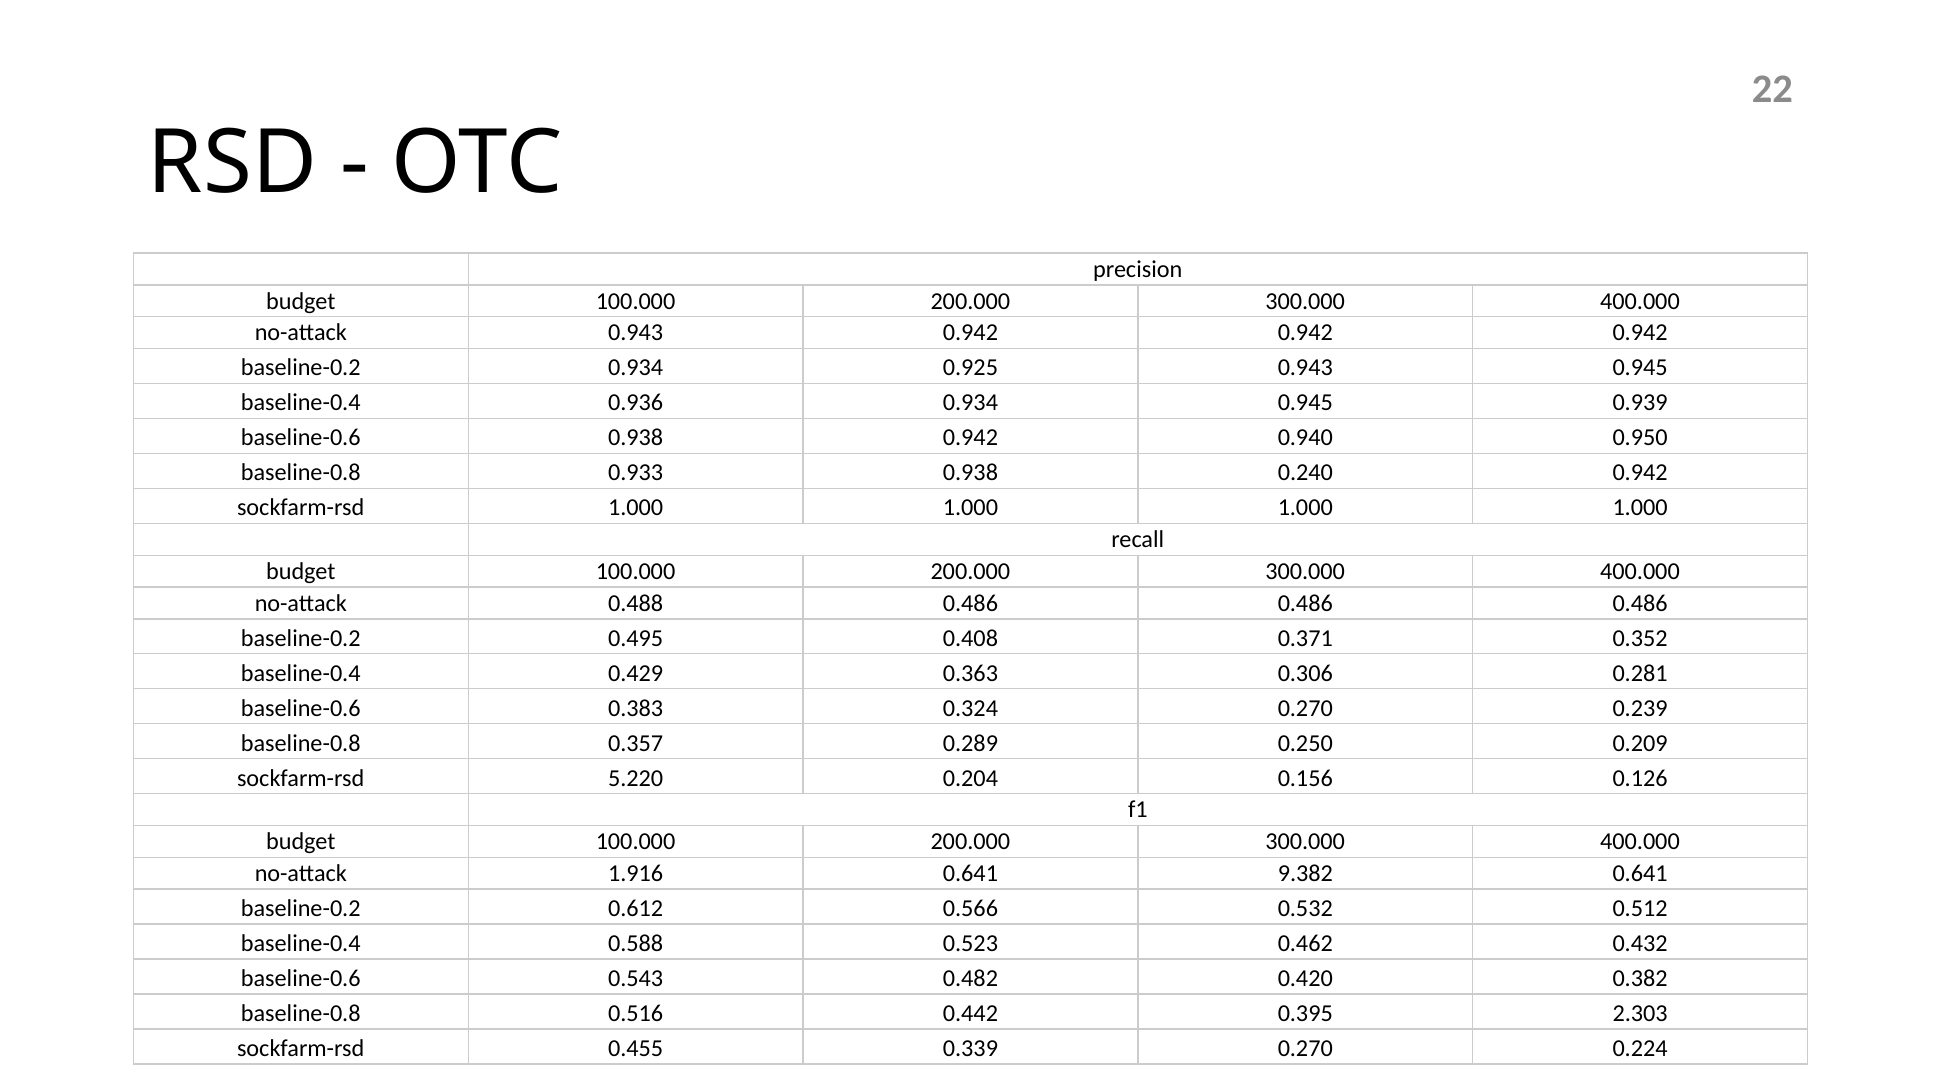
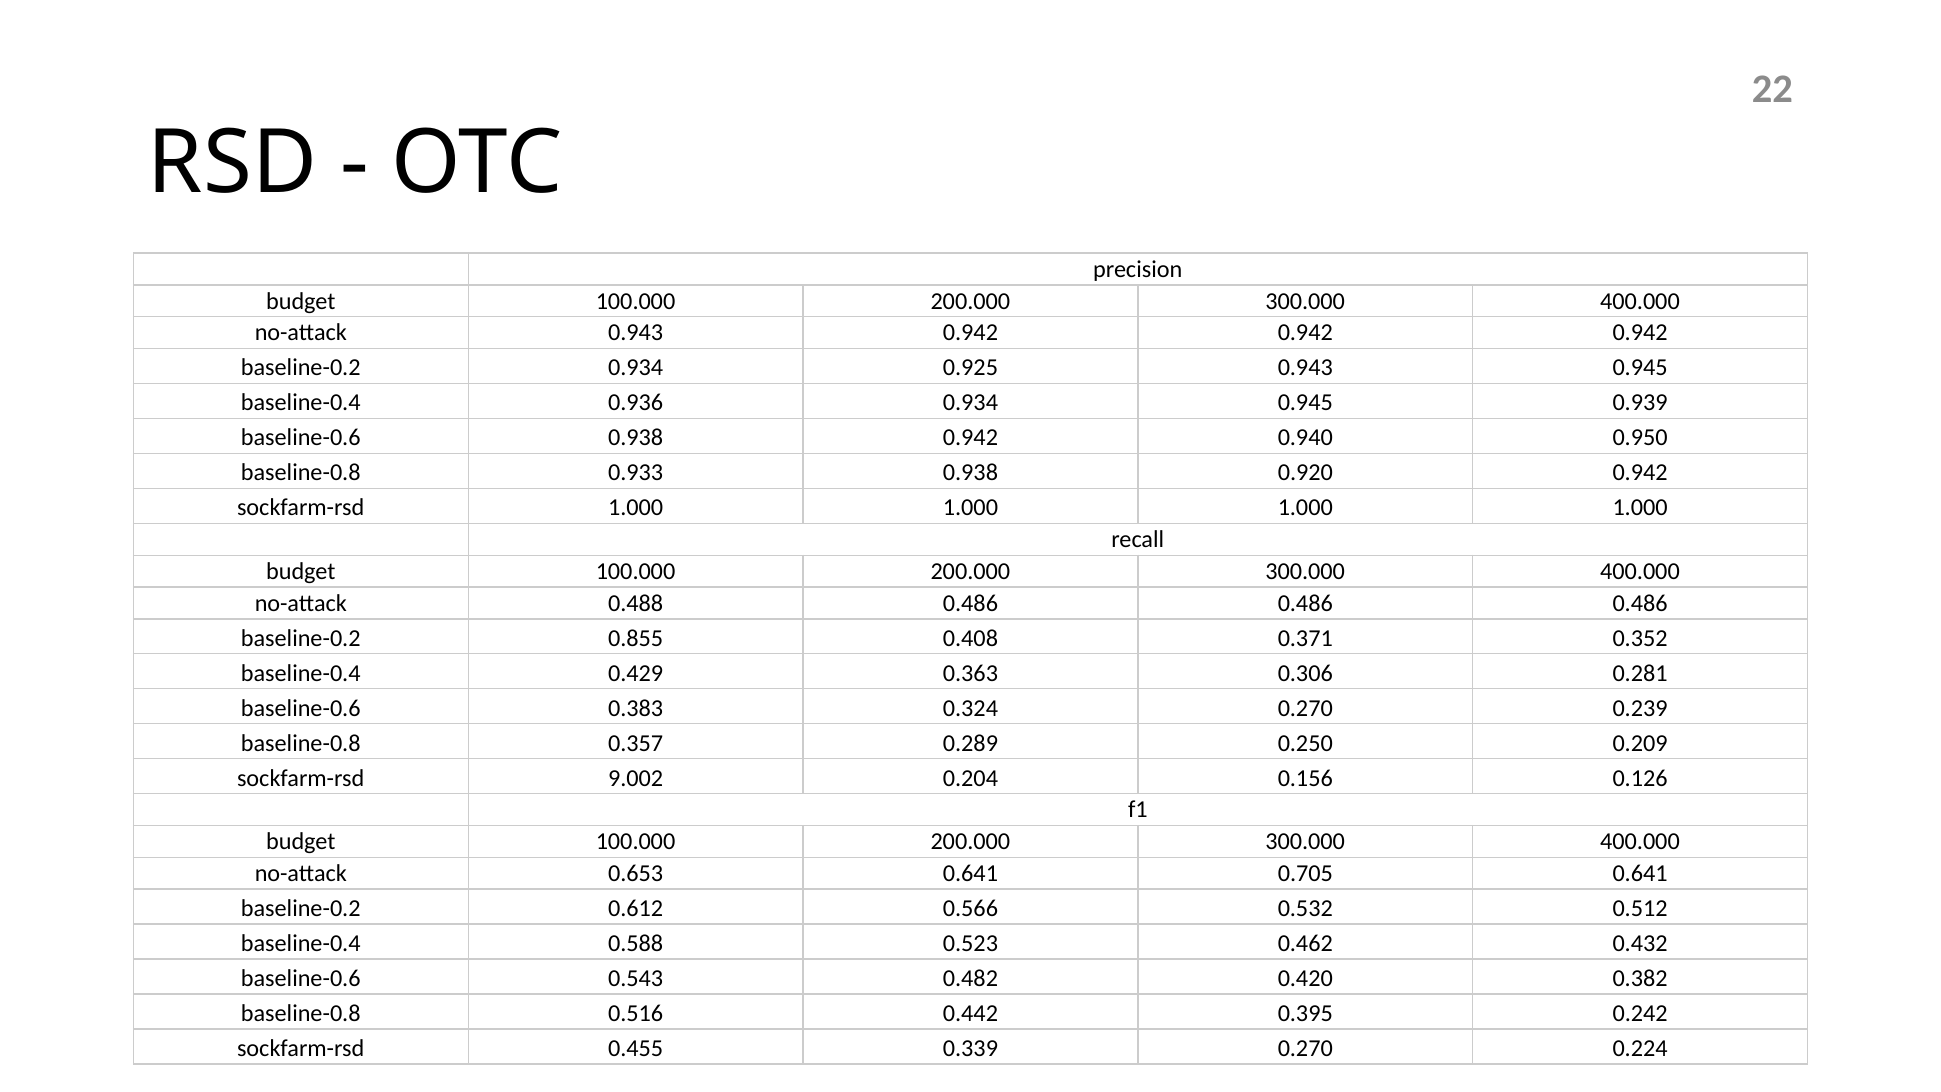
0.240: 0.240 -> 0.920 (1305, 473)
0.495: 0.495 -> 0.855 (636, 638)
5.220: 5.220 -> 9.002 (636, 778)
1.916: 1.916 -> 0.653 (636, 873)
9.382: 9.382 -> 0.705 (1305, 873)
2.303: 2.303 -> 0.242 (1640, 1013)
